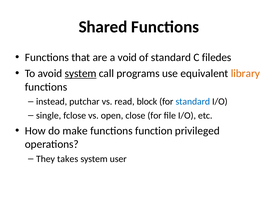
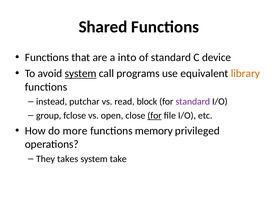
void: void -> into (127, 58)
filedes: filedes -> device (217, 58)
standard colour: blue -> purple (193, 102)
single: single -> group (49, 116)
for underline: none -> present (155, 116)
make: make -> more (75, 131)
function: function -> memory (154, 131)
user: user -> take (118, 159)
